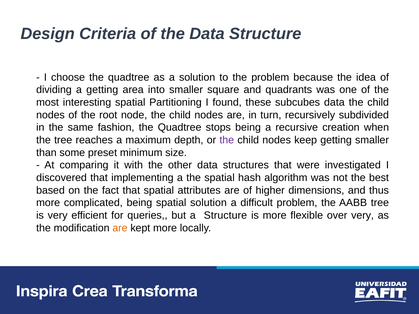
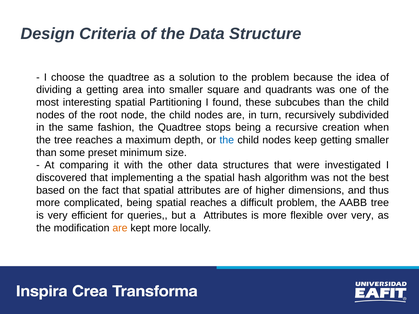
subcubes data: data -> than (334, 102)
the colour: purple -> blue (227, 140)
spatial solution: solution -> reaches (209, 203)
a Structure: Structure -> Attributes (225, 216)
